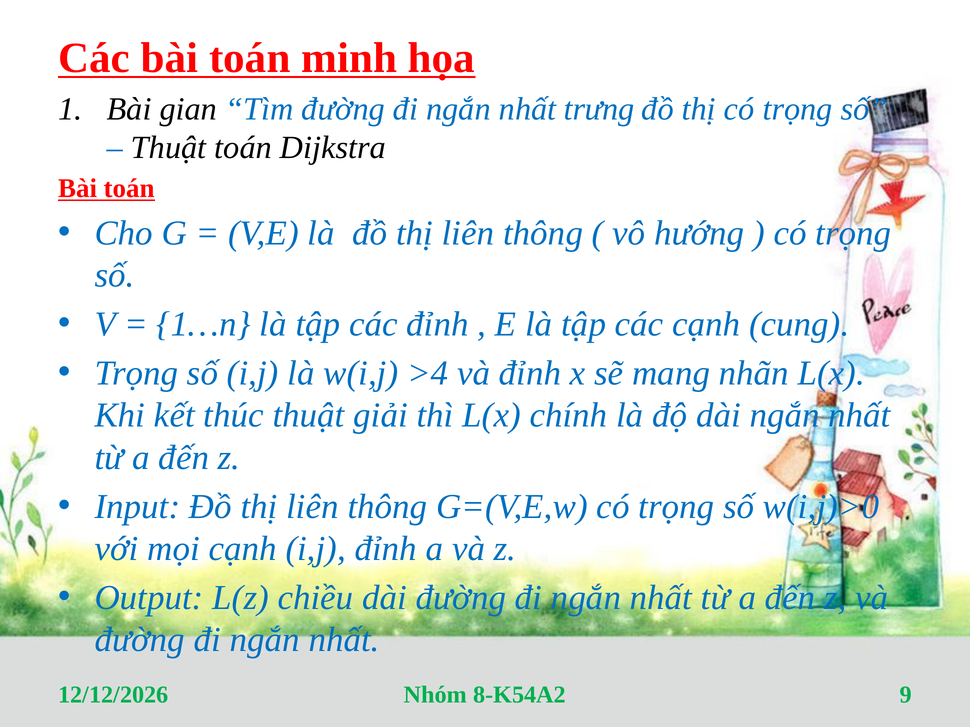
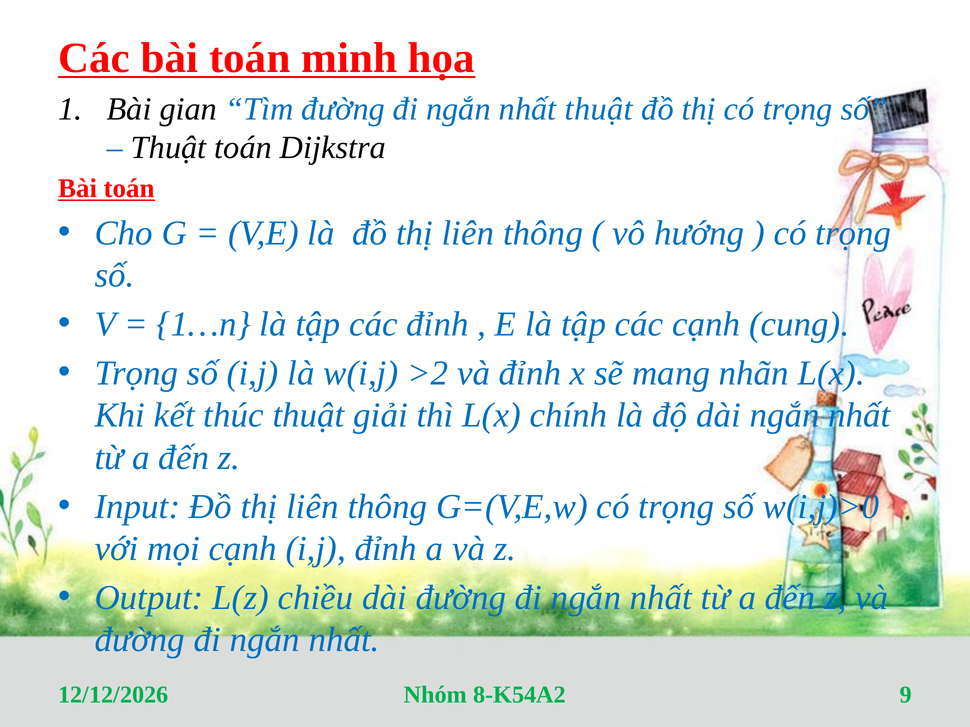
nhất trưng: trưng -> thuật (599, 109)
>4: >4 -> >2 (428, 374)
